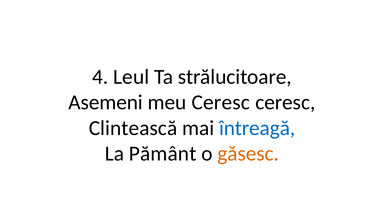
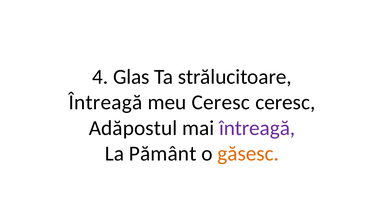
Leul: Leul -> Glas (131, 77)
Asemeni: Asemeni -> Întreagă (105, 102)
Clintească: Clintească -> Adăpostul (133, 128)
întreagă colour: blue -> purple (257, 128)
